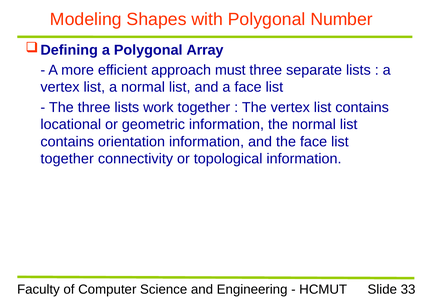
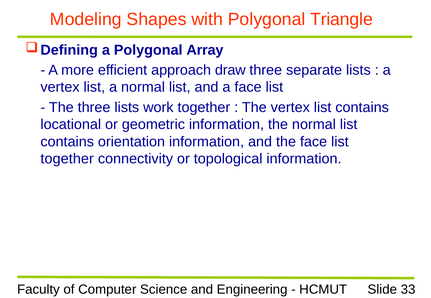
Number: Number -> Triangle (342, 19)
must: must -> draw (230, 70)
